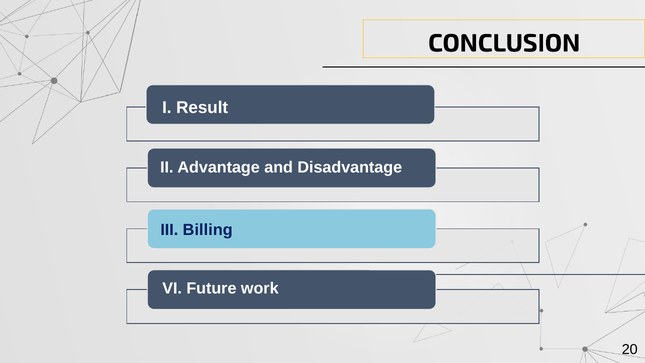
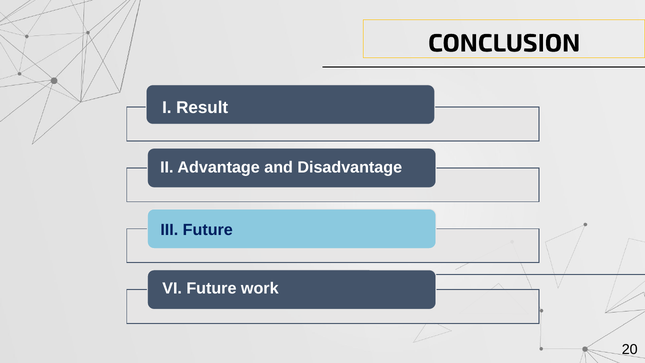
III Billing: Billing -> Future (208, 230)
